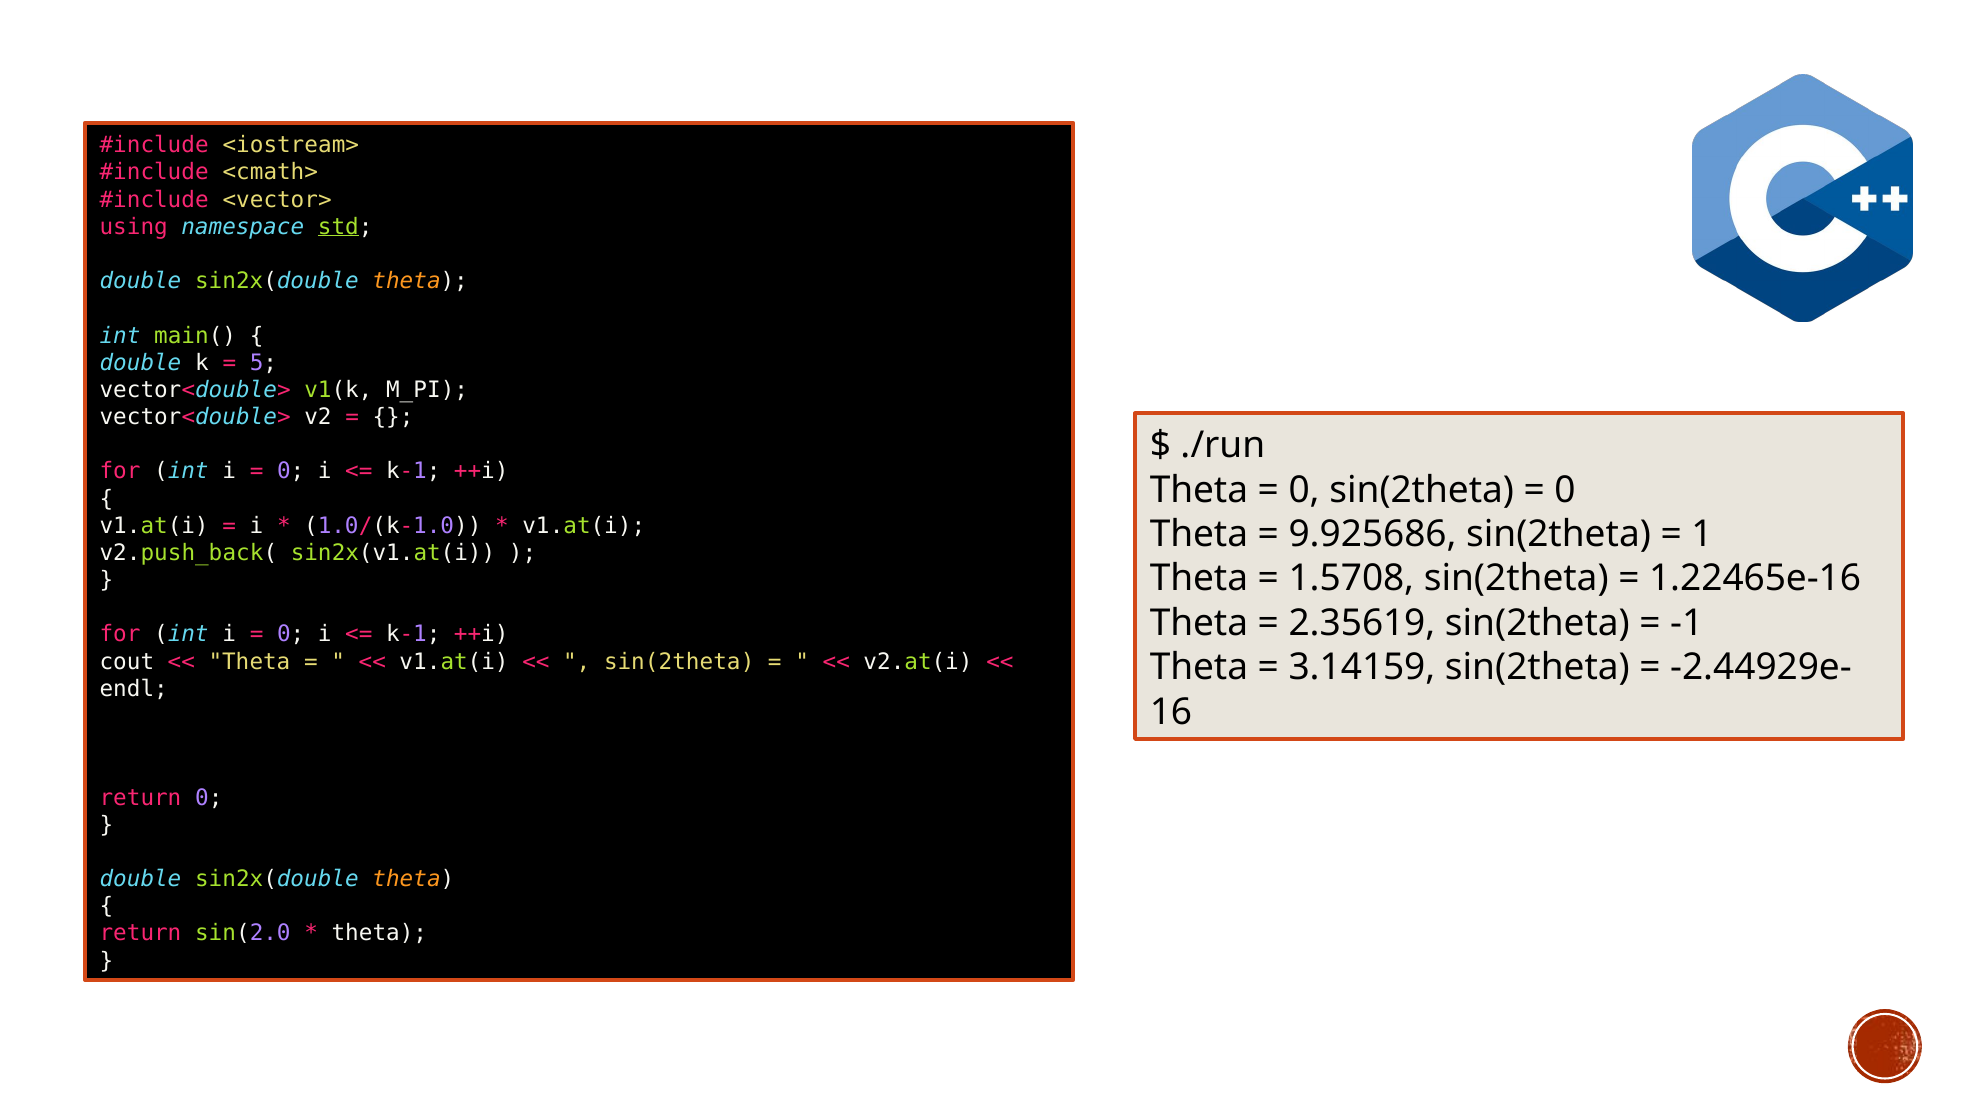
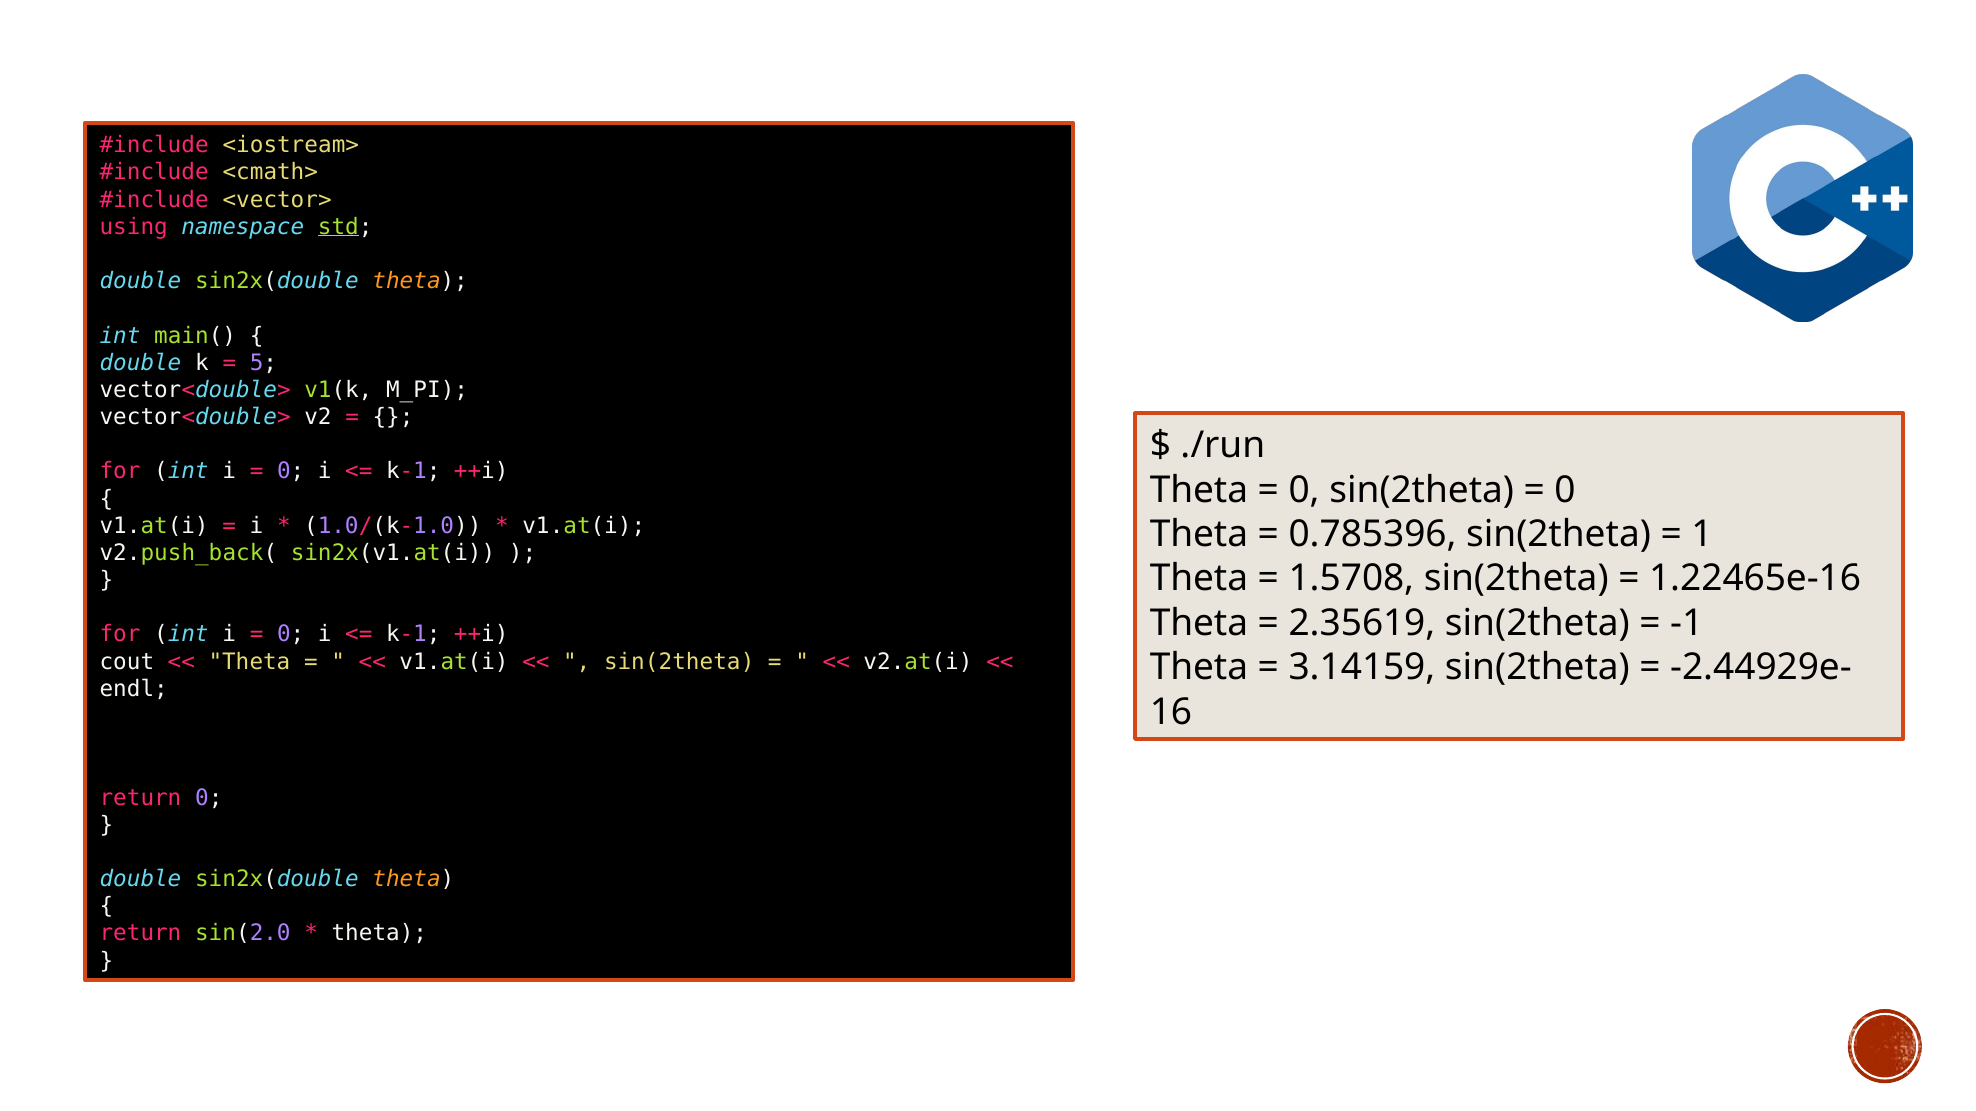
9.925686: 9.925686 -> 0.785396 (1373, 535)
